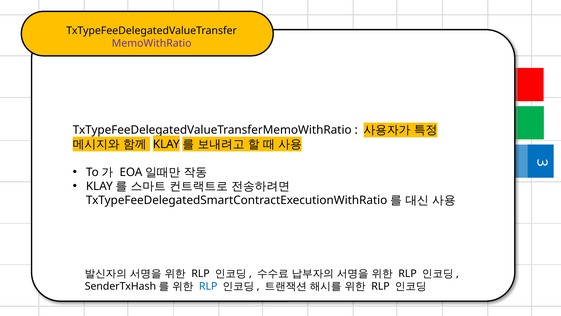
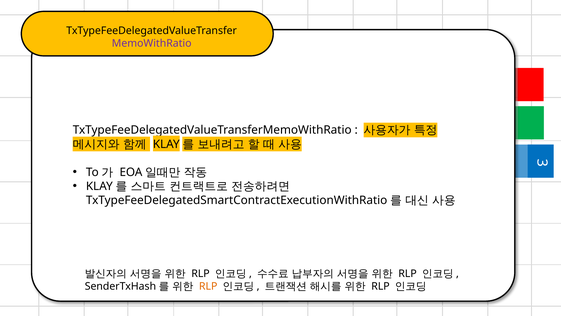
RLP colour: blue -> orange (208, 286)
